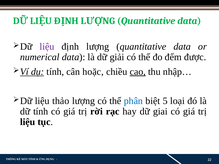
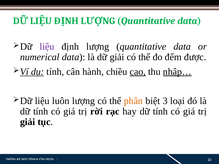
hoặc: hoặc -> hành (93, 72)
nhập… underline: none -> present (177, 72)
thảo: thảo -> luôn (61, 101)
phân colour: blue -> orange (133, 101)
5: 5 -> 3 (165, 101)
hay dữ giai: giai -> tính (160, 112)
liệu: liệu -> giải (28, 122)
